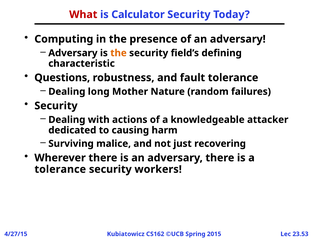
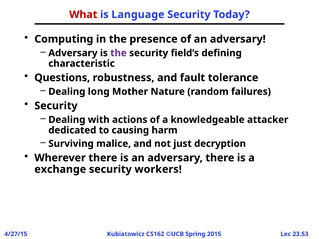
Calculator: Calculator -> Language (138, 15)
the colour: orange -> purple (119, 53)
recovering: recovering -> decryption (220, 144)
tolerance: tolerance -> exchange (60, 169)
